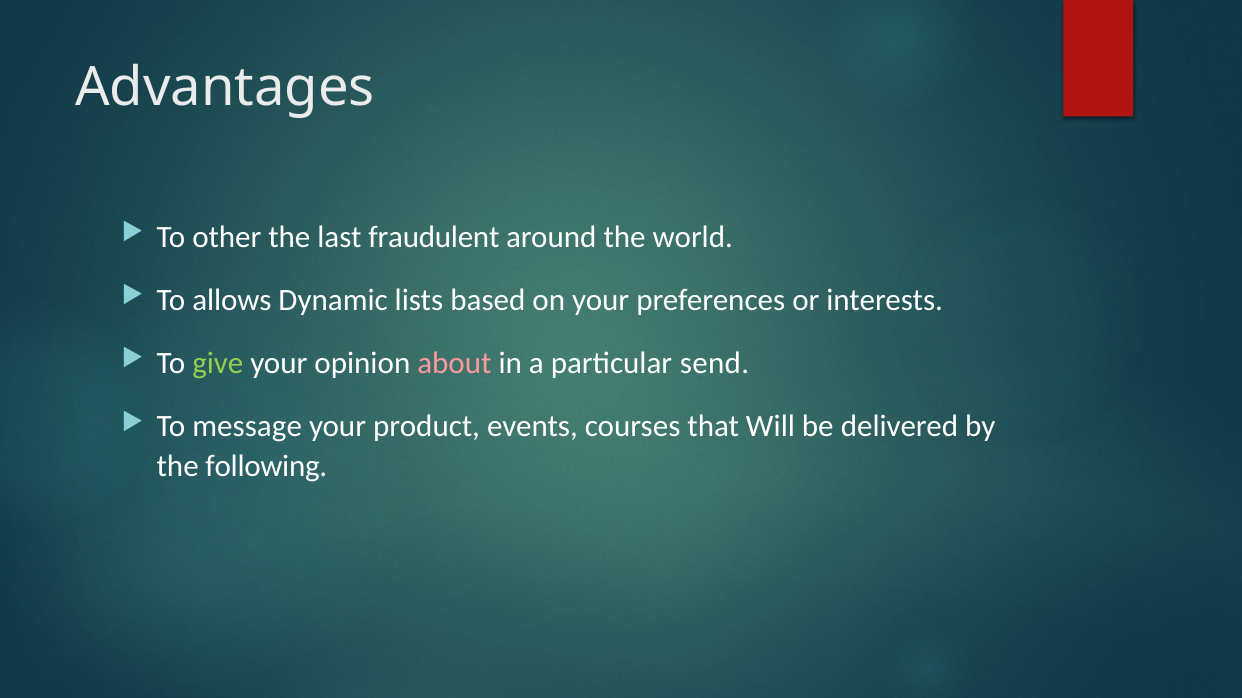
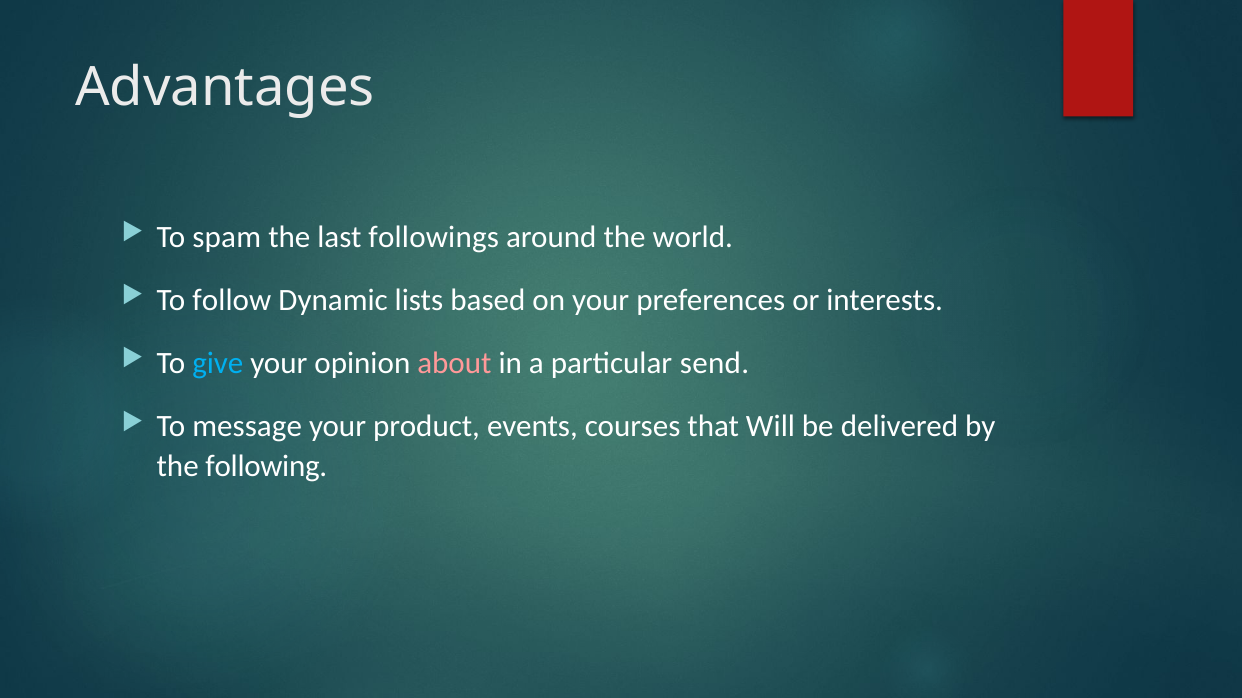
other: other -> spam (227, 237)
fraudulent: fraudulent -> followings (434, 237)
allows: allows -> follow (232, 300)
give colour: light green -> light blue (218, 364)
